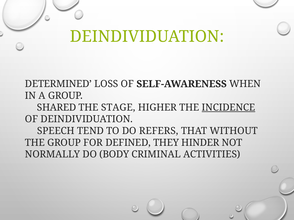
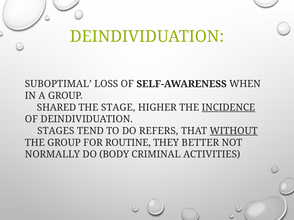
DETERMINED: DETERMINED -> SUBOPTIMAL (58, 84)
SPEECH: SPEECH -> STAGES (56, 131)
WITHOUT underline: none -> present (234, 131)
DEFINED: DEFINED -> ROUTINE (128, 143)
HINDER: HINDER -> BETTER (200, 143)
